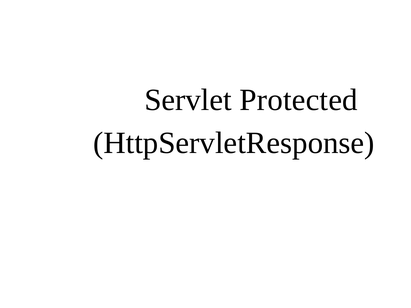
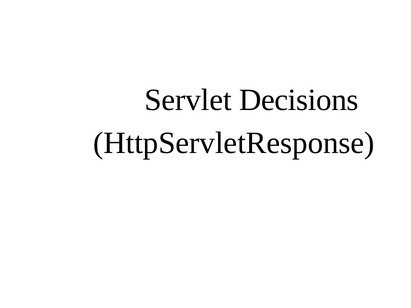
Protected: Protected -> Decisions (299, 100)
